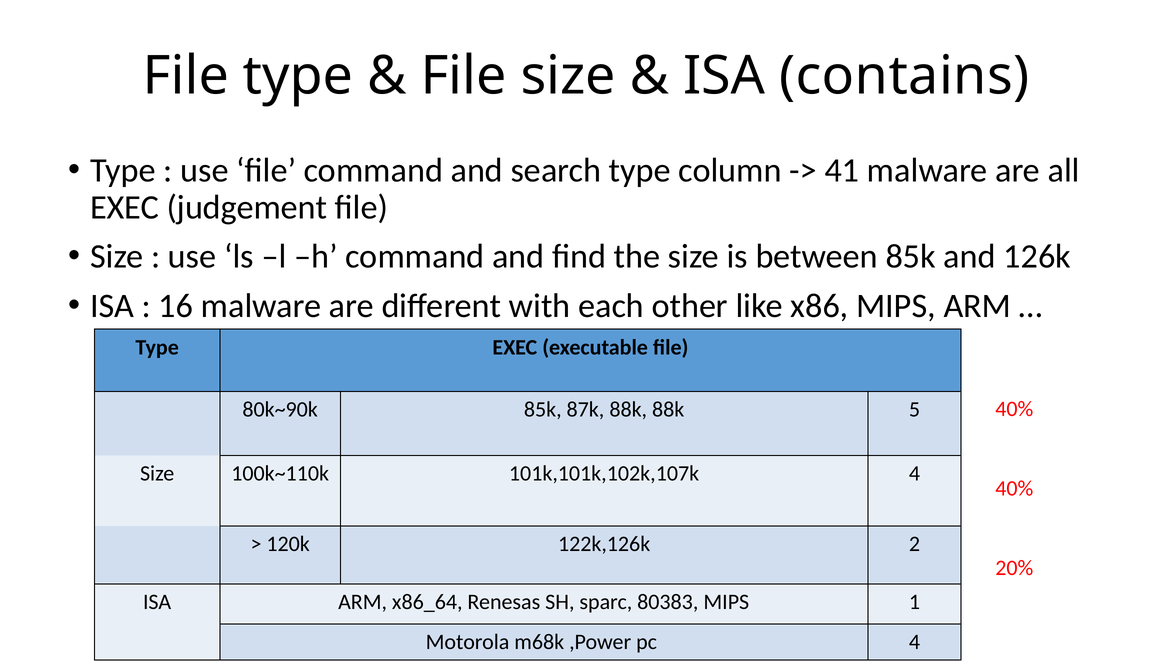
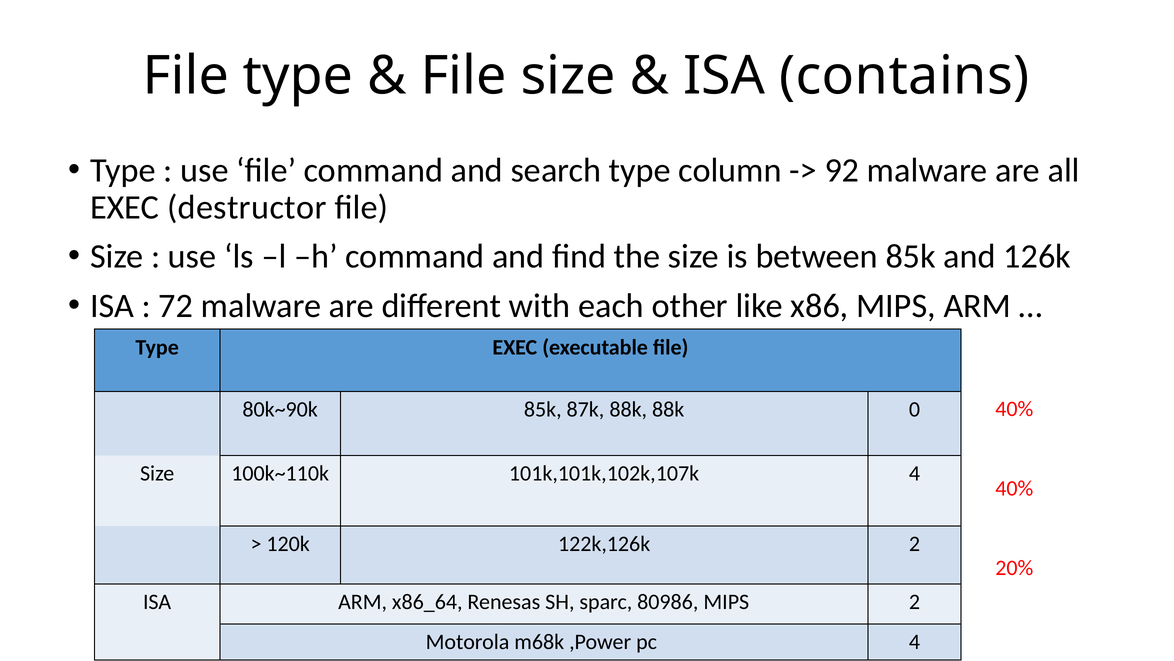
41: 41 -> 92 (842, 170)
judgement: judgement -> destructor (247, 207)
16: 16 -> 72 (176, 306)
5: 5 -> 0 (914, 409)
80383: 80383 -> 80986 (668, 602)
MIPS 1: 1 -> 2 (914, 602)
